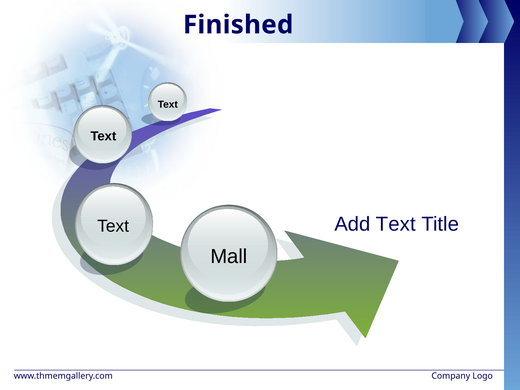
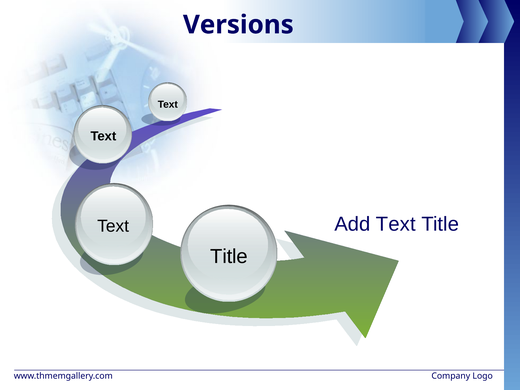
Finished: Finished -> Versions (238, 25)
Mall: Mall -> Title (229, 256)
